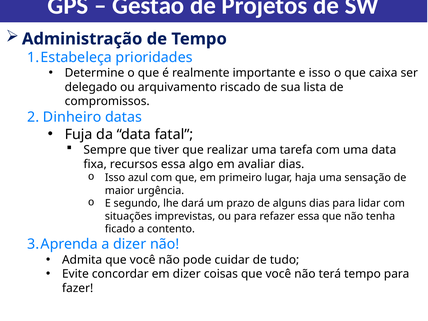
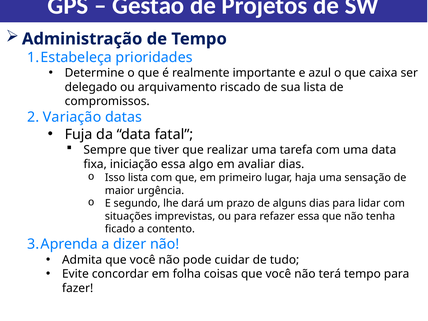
e isso: isso -> azul (320, 73)
Dinheiro: Dinheiro -> Variação (72, 117)
recursos: recursos -> iniciação (134, 164)
Isso azul: azul -> lista (138, 178)
em dizer: dizer -> folha (187, 274)
